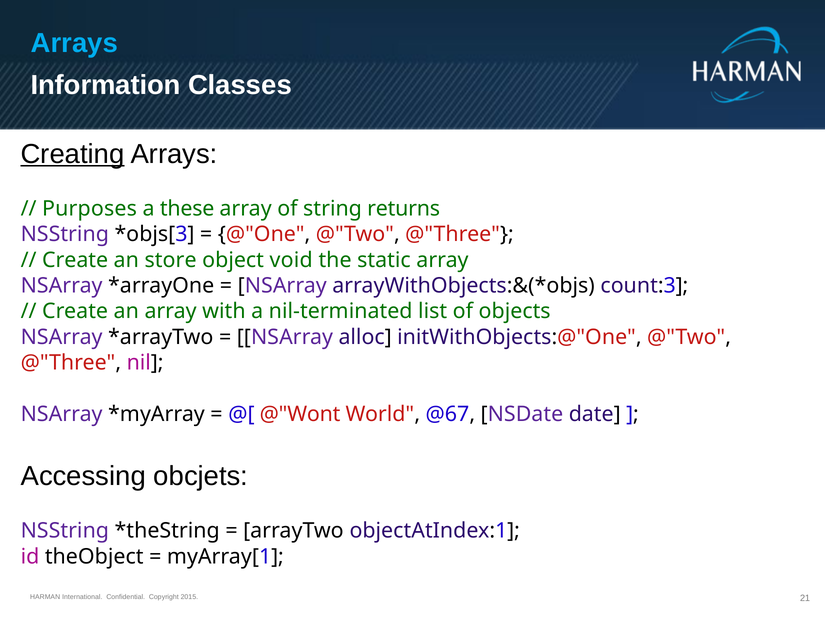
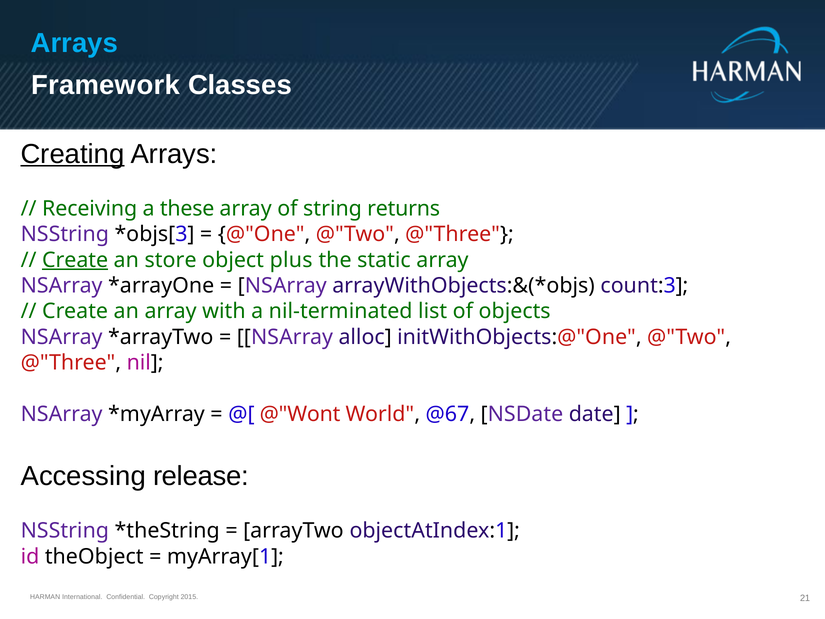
Information: Information -> Framework (105, 85)
Purposes: Purposes -> Receiving (90, 208)
Create underline: none -> present (75, 260)
void: void -> plus (291, 260)
obcjets: obcjets -> release (201, 476)
